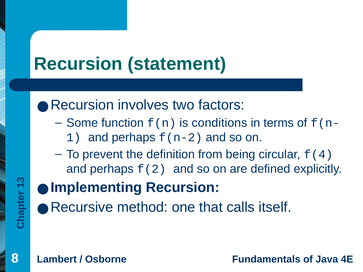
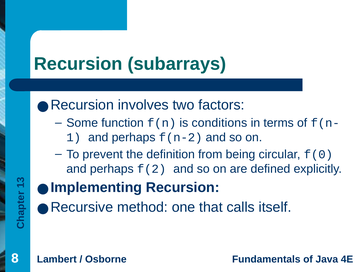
statement: statement -> subarrays (177, 64)
f(4: f(4 -> f(0 (318, 155)
